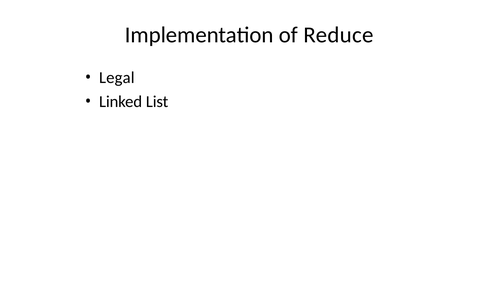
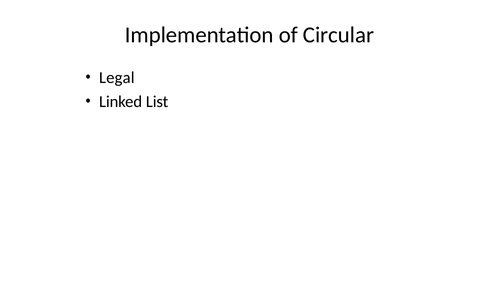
Reduce: Reduce -> Circular (338, 35)
